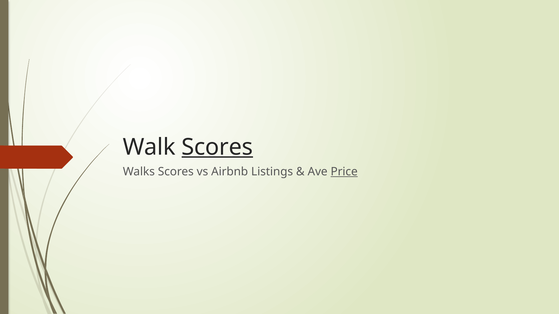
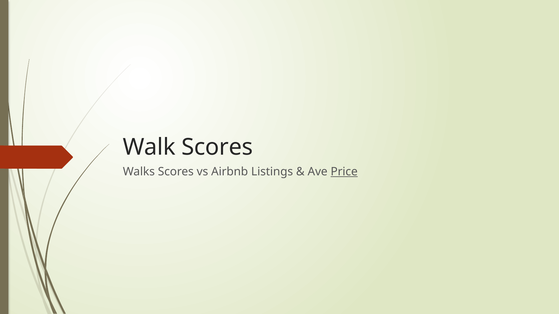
Scores underline: present -> none (217, 147)
